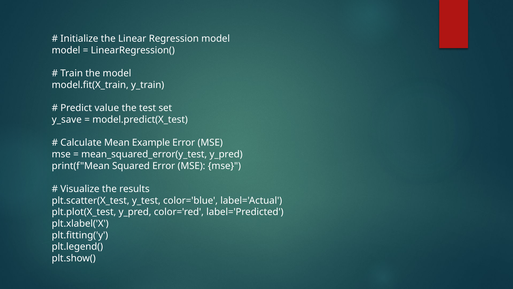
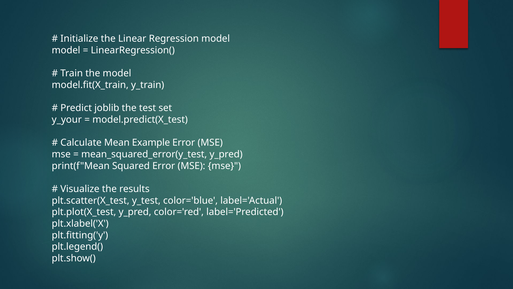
value: value -> joblib (107, 108)
y_save: y_save -> y_your (67, 119)
